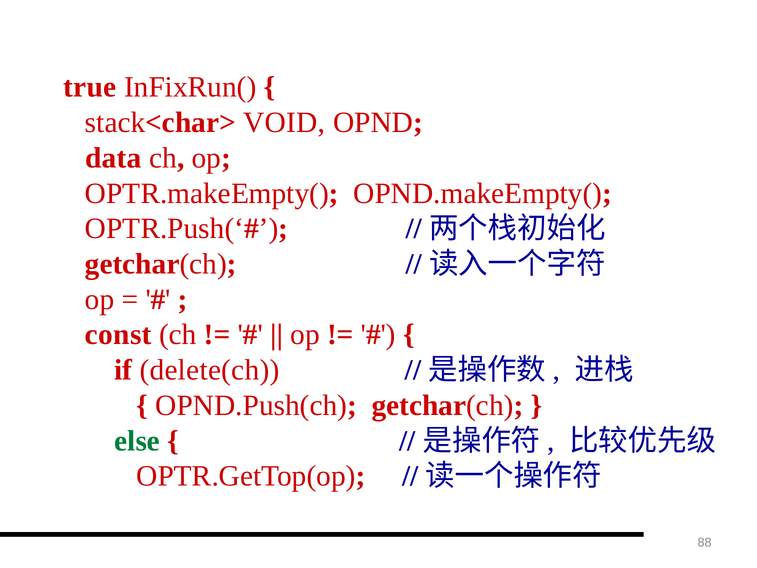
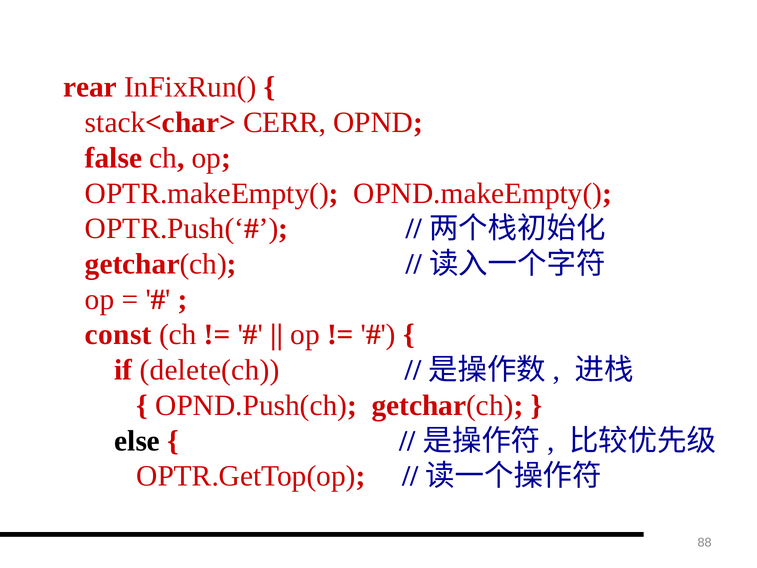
true: true -> rear (90, 87)
VOID: VOID -> CERR (285, 123)
data: data -> false (114, 158)
else colour: green -> black (137, 441)
